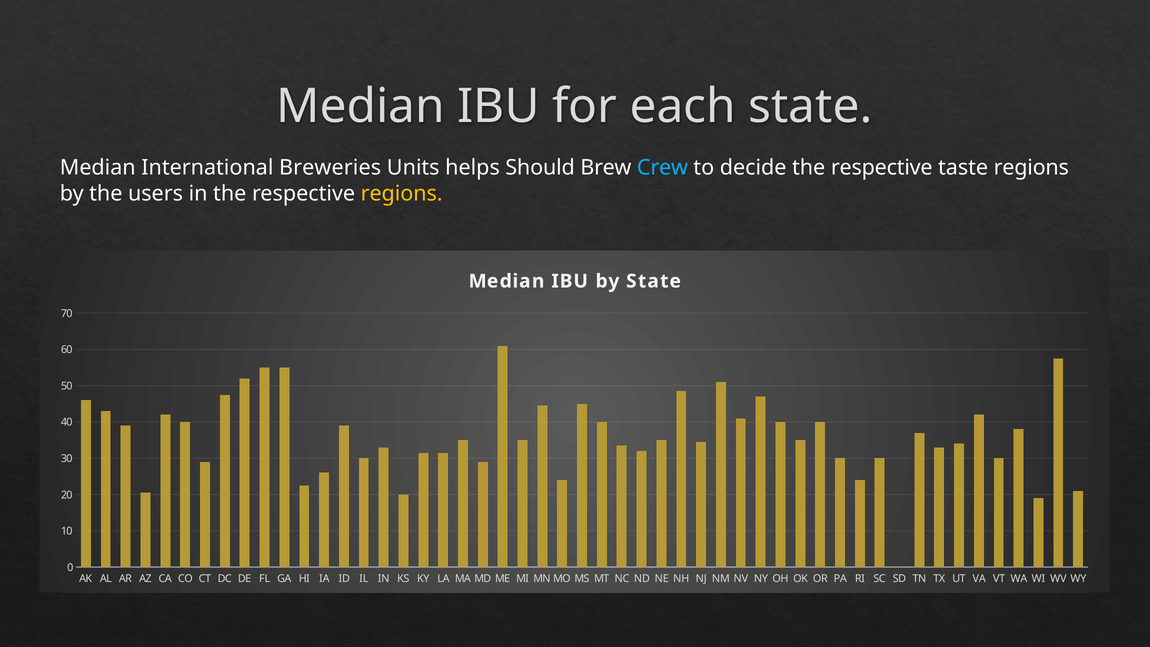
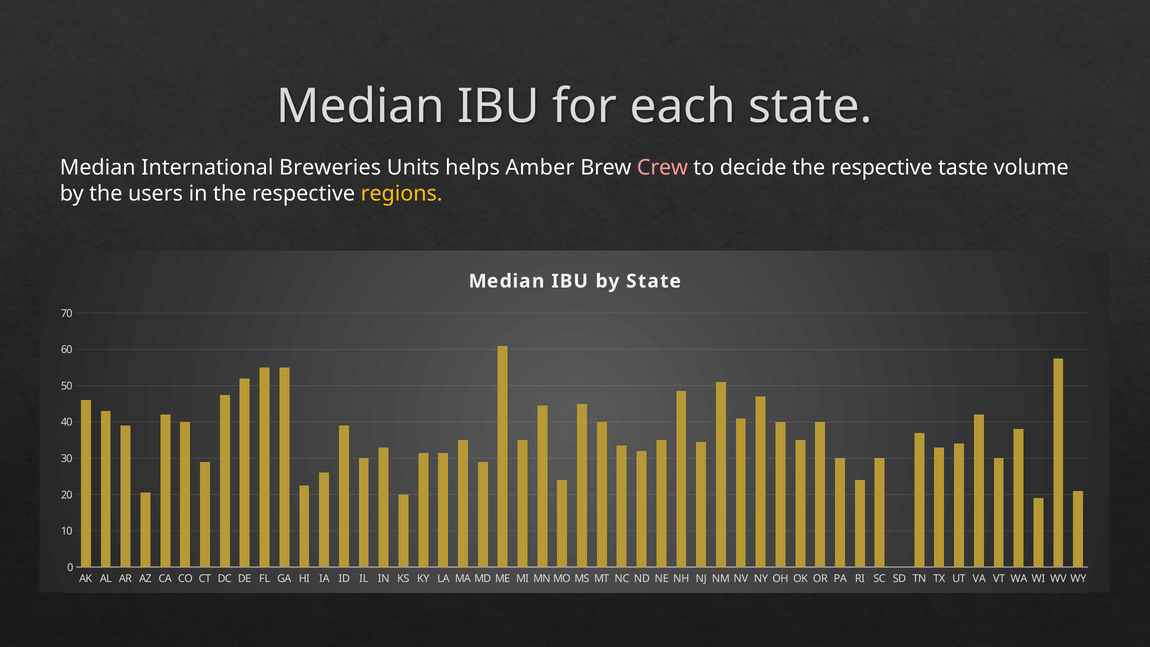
Should: Should -> Amber (540, 168)
Crew colour: light blue -> pink (662, 168)
taste regions: regions -> volume (1031, 168)
